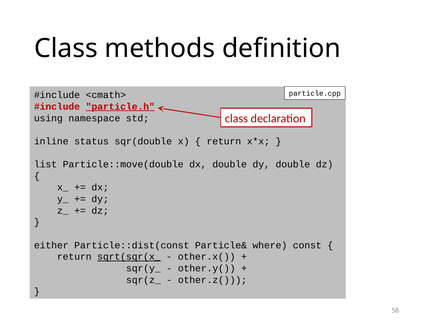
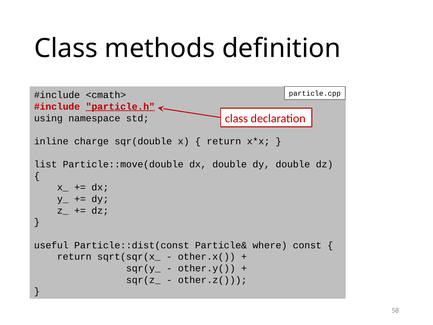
status: status -> charge (92, 141)
either: either -> useful (51, 245)
sqrt(sqr(x_ underline: present -> none (129, 257)
